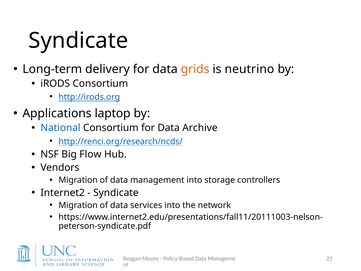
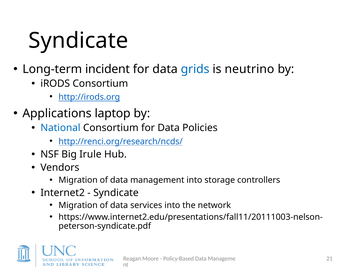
delivery: delivery -> incident (108, 69)
grids colour: orange -> blue (195, 69)
Archive: Archive -> Policies (200, 128)
Flow: Flow -> Irule (90, 154)
